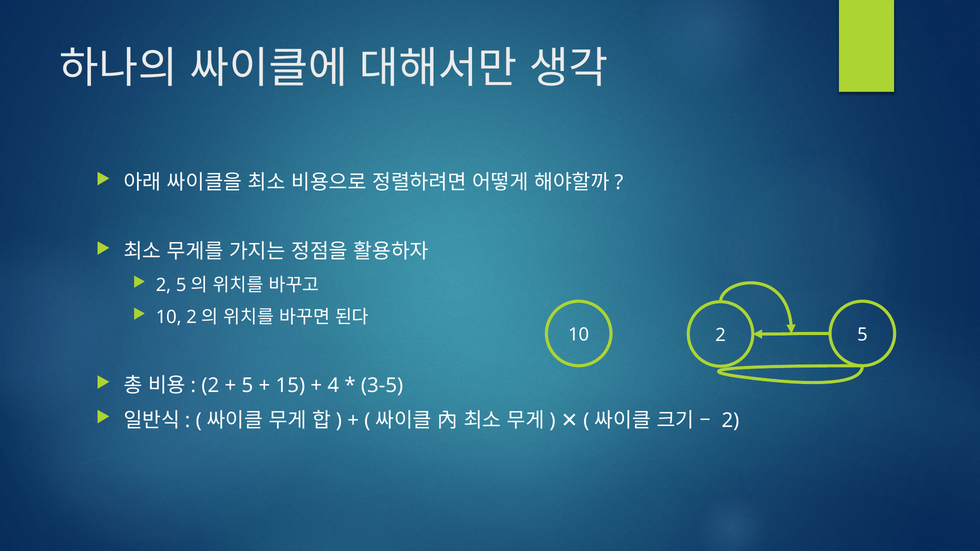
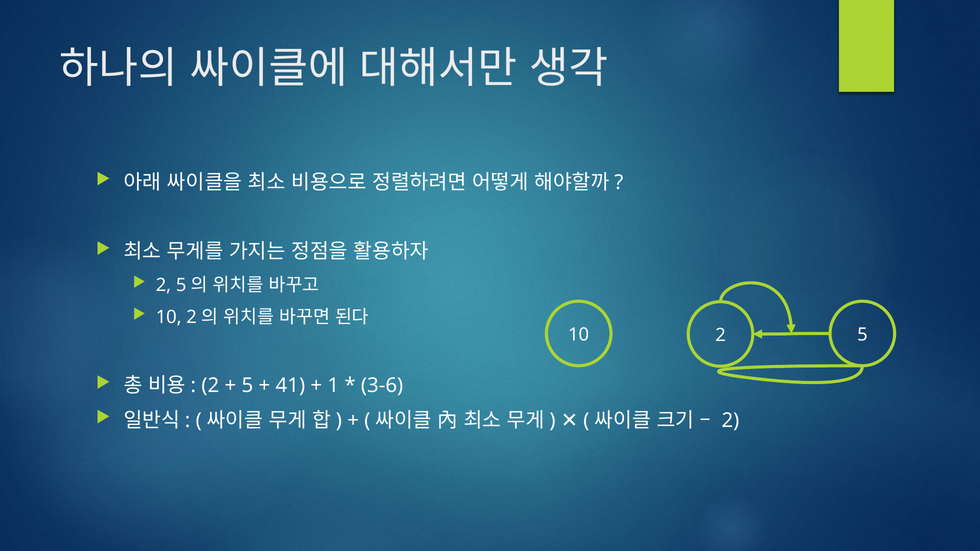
15: 15 -> 41 (290, 386)
4: 4 -> 1 (333, 386)
3-5: 3-5 -> 3-6 (382, 386)
